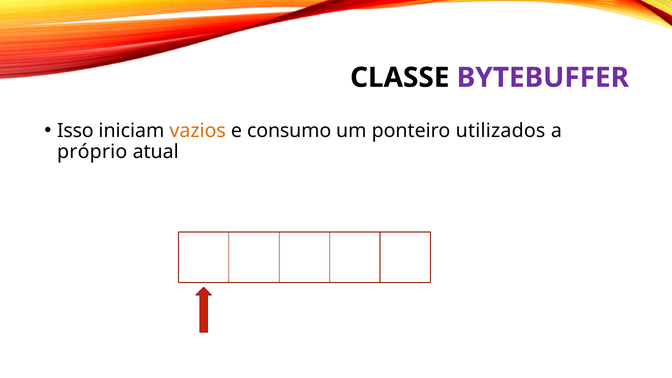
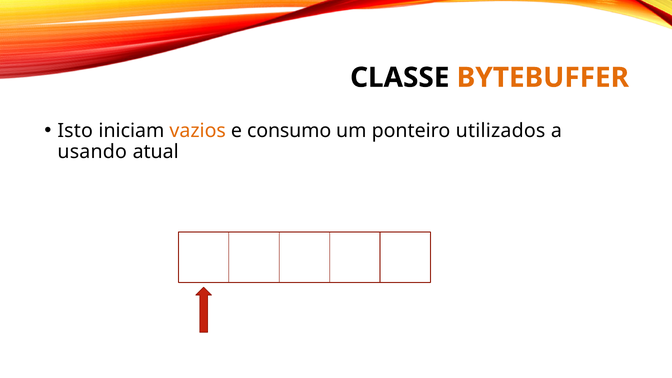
BYTEBUFFER colour: purple -> orange (543, 78)
Isso: Isso -> Isto (75, 131)
próprio: próprio -> usando (92, 152)
